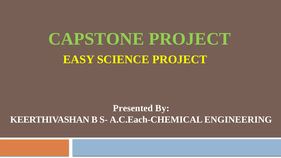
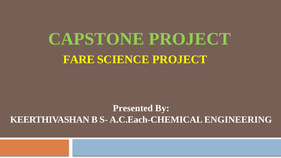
EASY: EASY -> FARE (79, 59)
